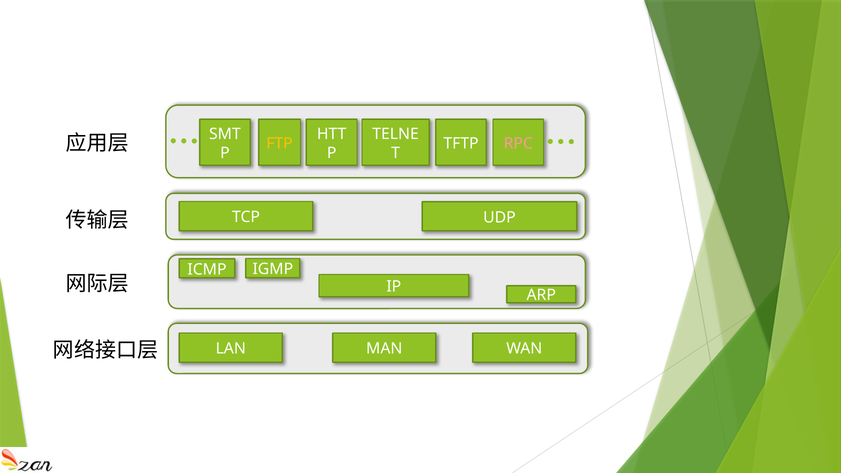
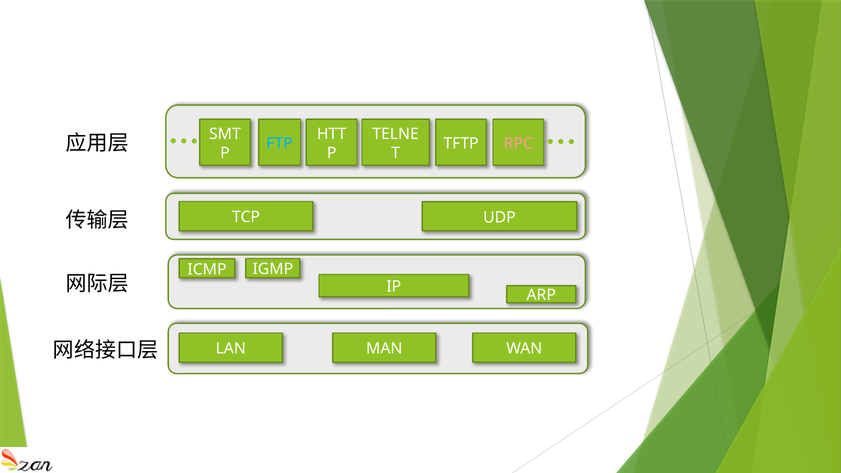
FTP colour: yellow -> light blue (280, 143)
